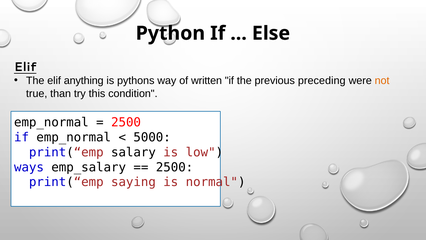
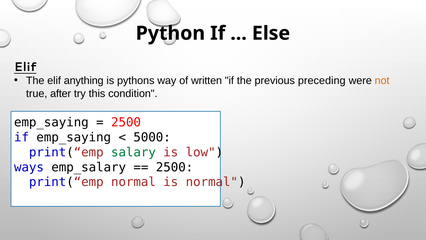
than: than -> after (61, 93)
emp_normal: emp_normal -> emp_saying (51, 122)
if emp_normal: emp_normal -> emp_saying (74, 137)
salary colour: black -> green (133, 152)
print(“emp saying: saying -> normal (133, 182)
